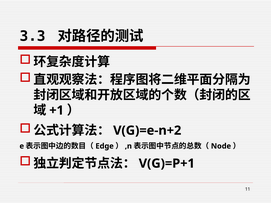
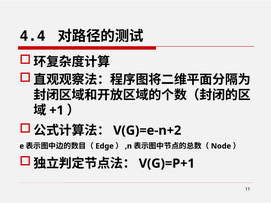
3.3: 3.3 -> 4.4 (33, 36)
